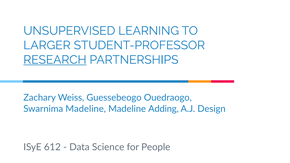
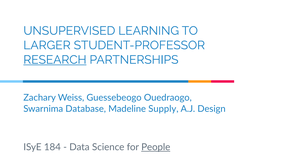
Swarnima Madeline: Madeline -> Database (86, 109)
Adding: Adding -> Supply (163, 109)
612: 612 -> 184 (52, 147)
People underline: none -> present (156, 147)
